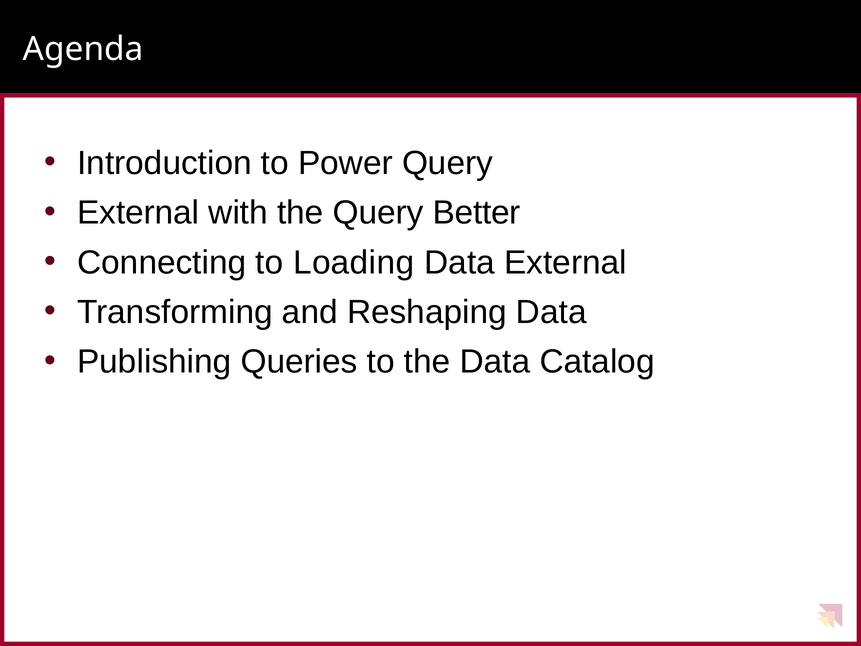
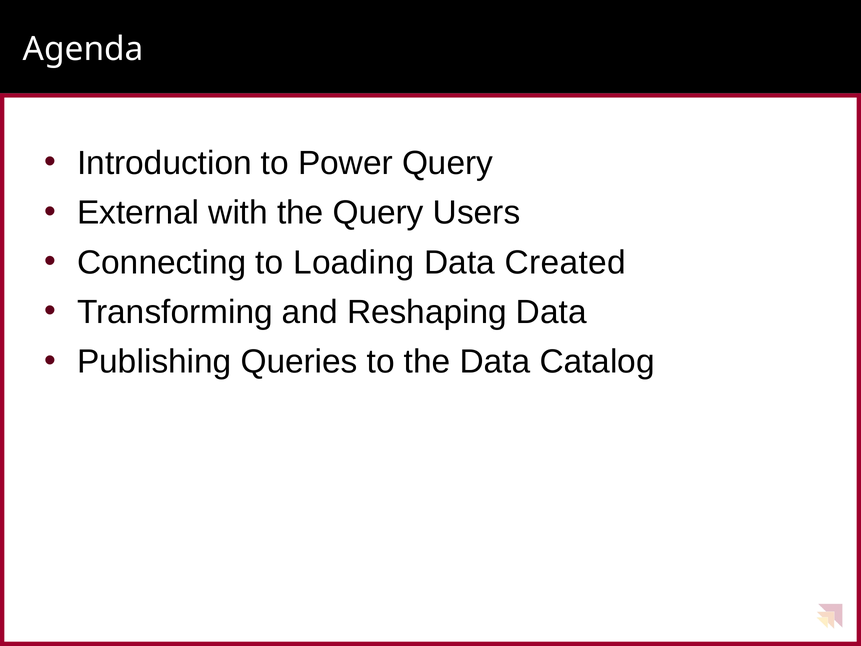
Better: Better -> Users (477, 213)
Data External: External -> Created (565, 262)
